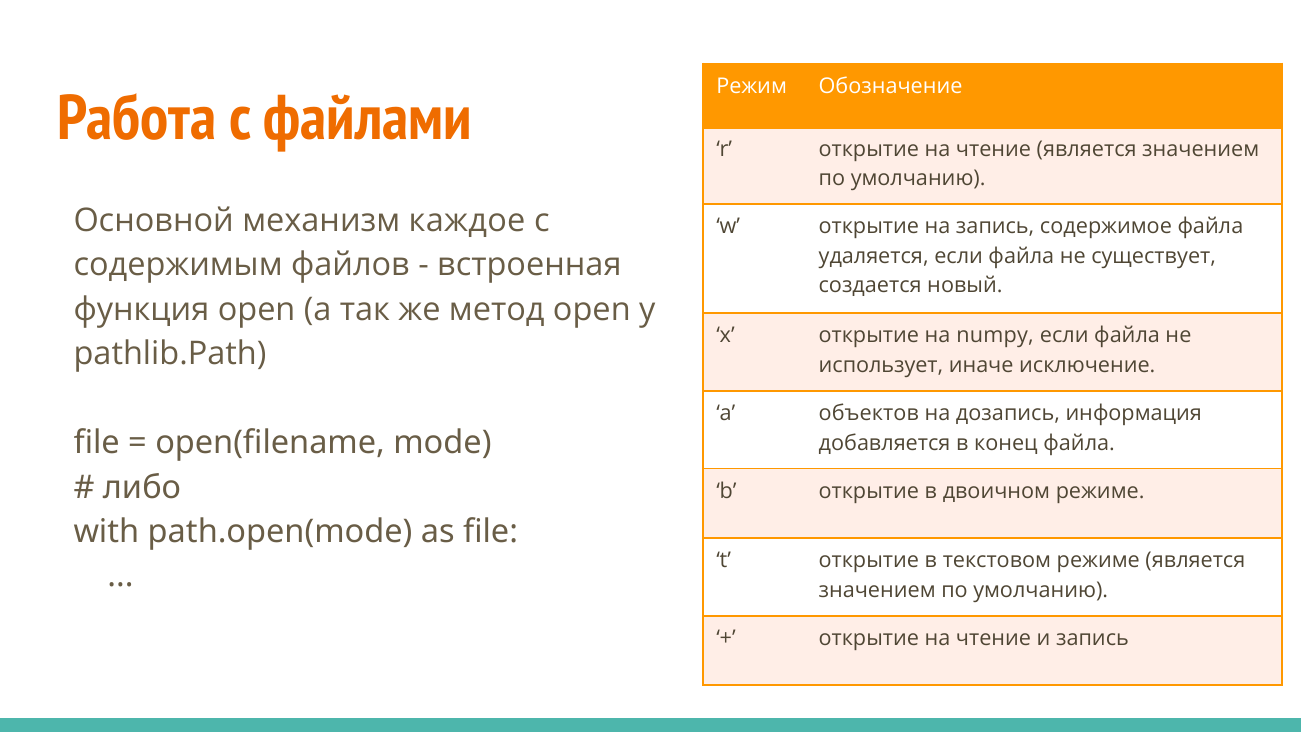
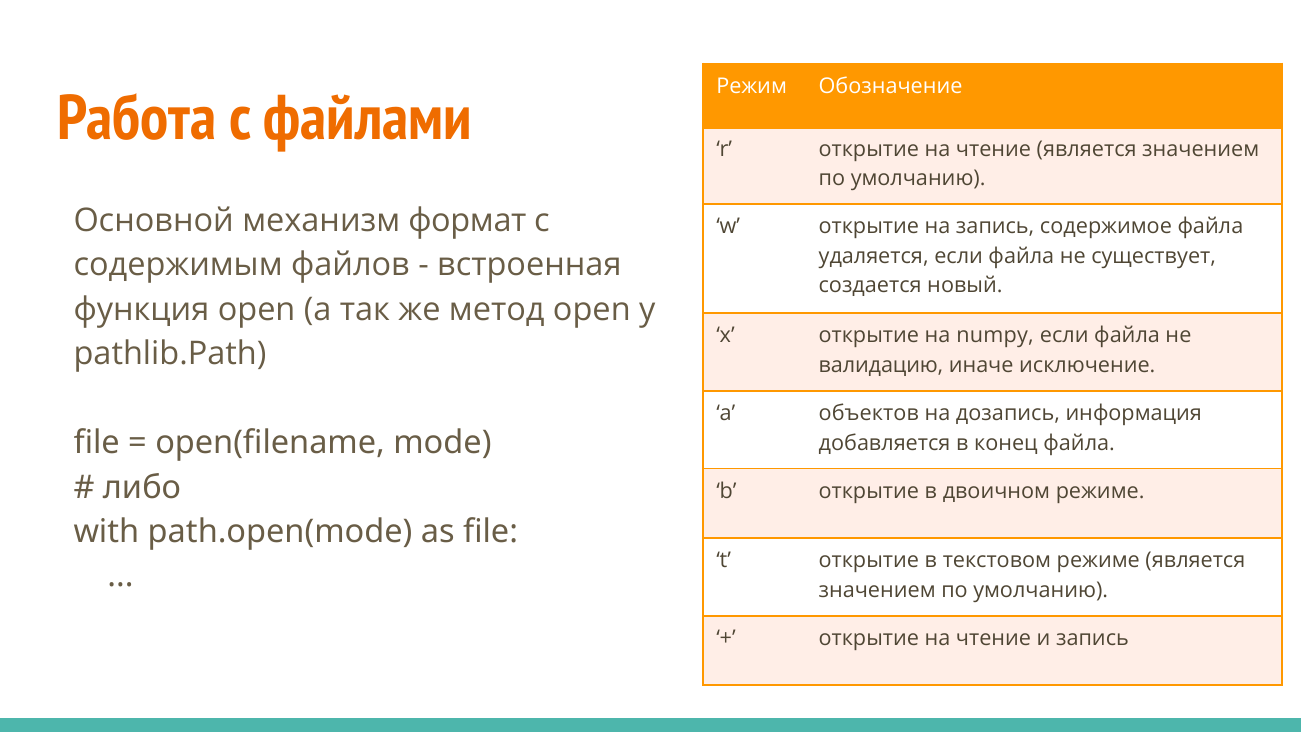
каждое: каждое -> формат (467, 220)
использует: использует -> валидацию (881, 365)
